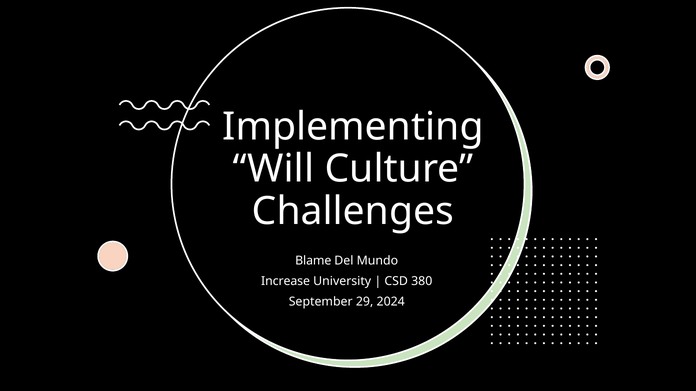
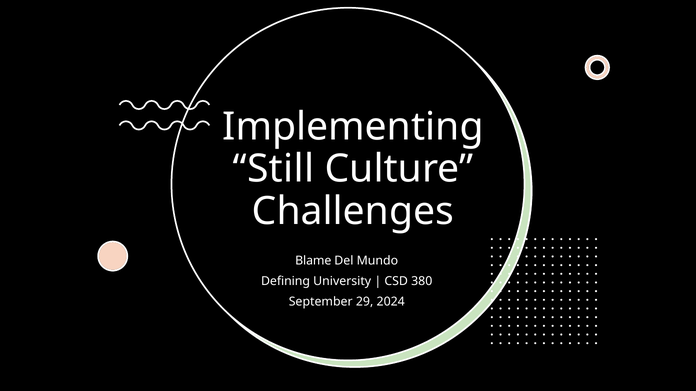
Will: Will -> Still (274, 169)
Increase: Increase -> Defining (286, 282)
